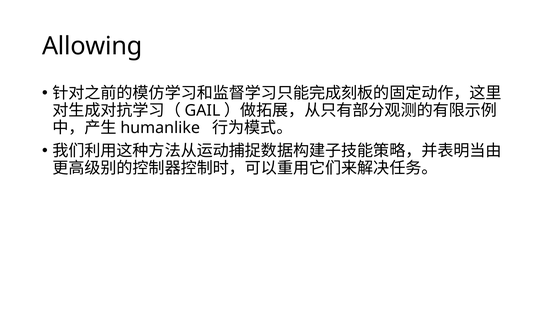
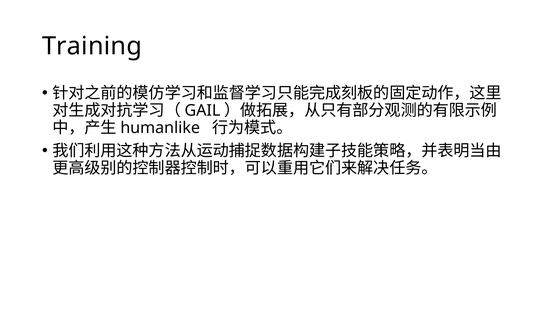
Allowing: Allowing -> Training (92, 46)
